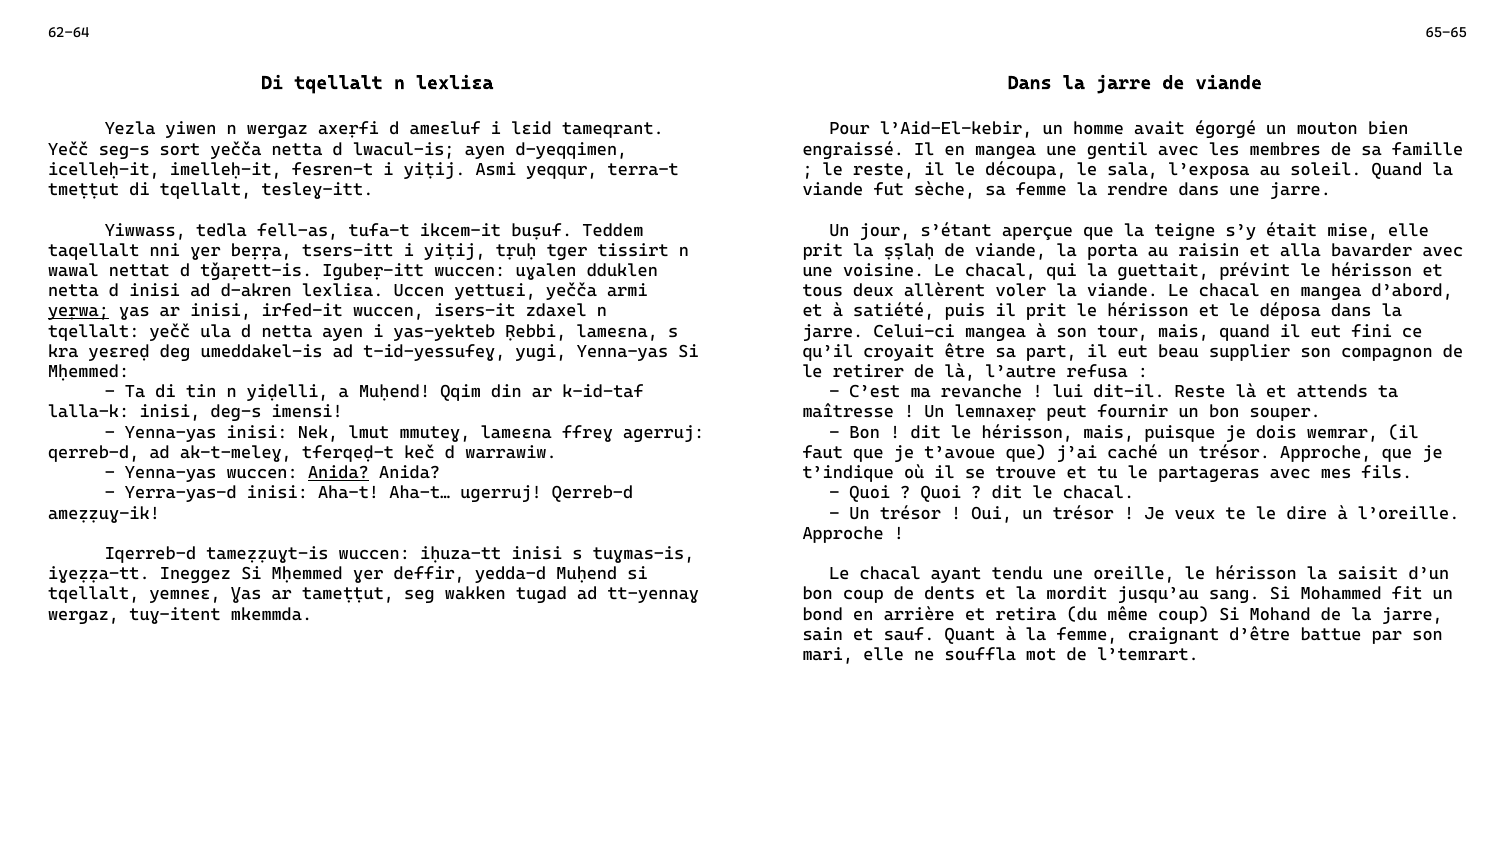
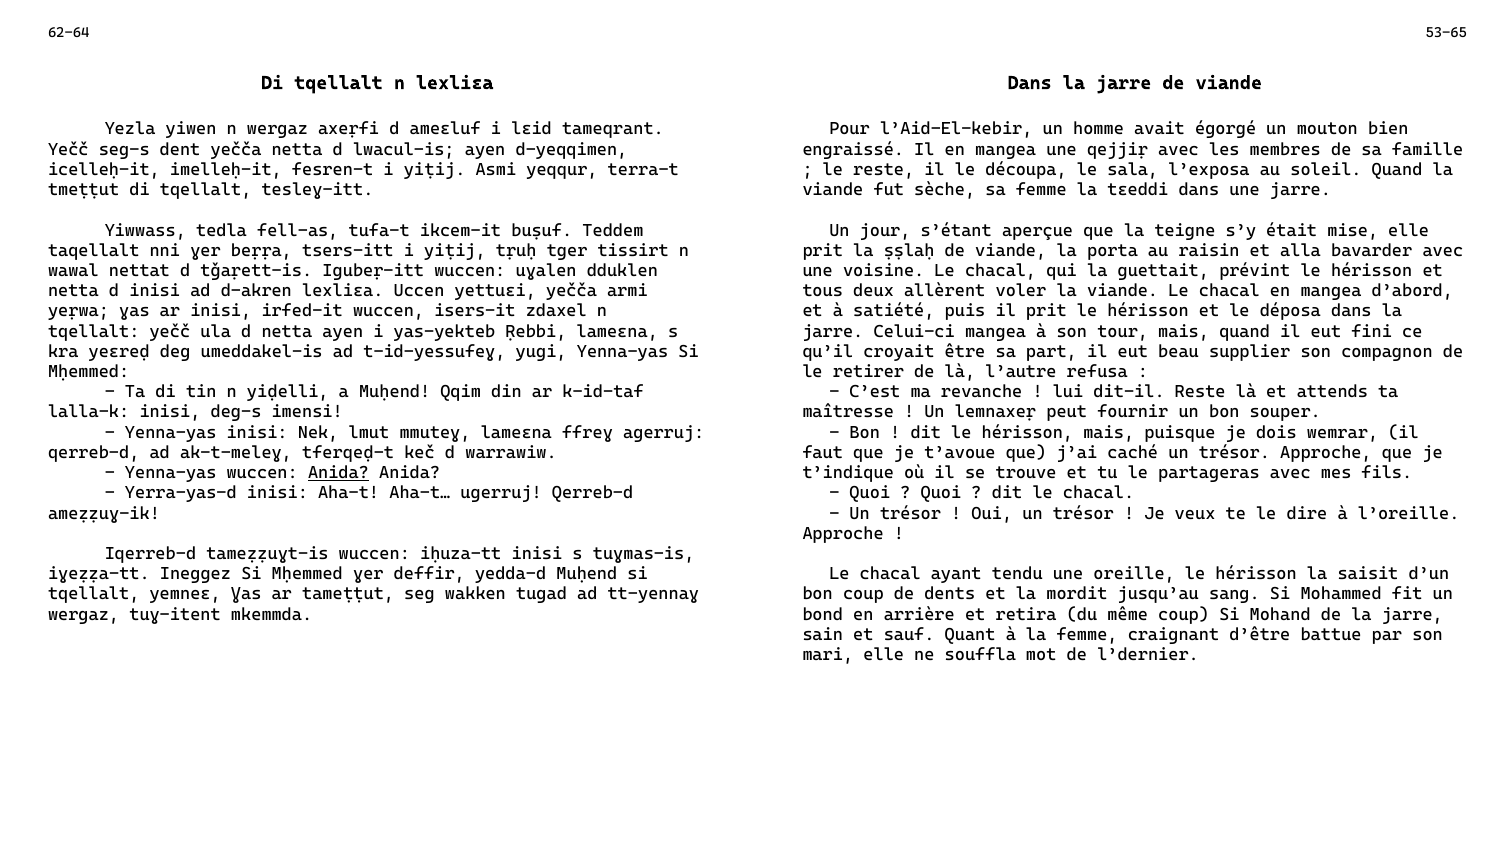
65-65: 65-65 -> 53-65 (1446, 33)
sort: sort -> dent (180, 149)
gentil: gentil -> qejjiṛ (1117, 149)
rendre: rendre -> tɛeddi (1138, 190)
yeṛwa underline: present -> none (79, 311)
l’temrart: l’temrart -> l’dernier (1148, 655)
